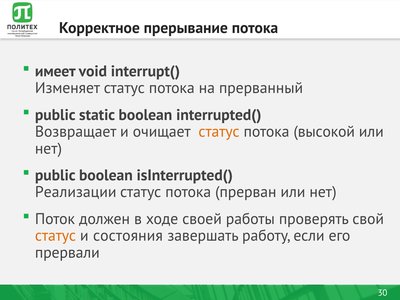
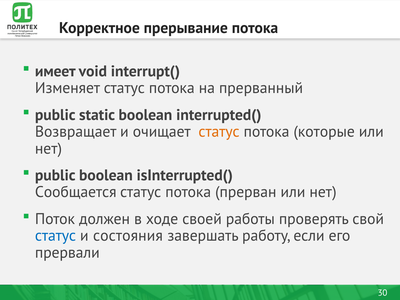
высокой: высокой -> которые (324, 132)
Реализации: Реализации -> Сообщается (76, 192)
статус colour: orange -> blue (56, 236)
